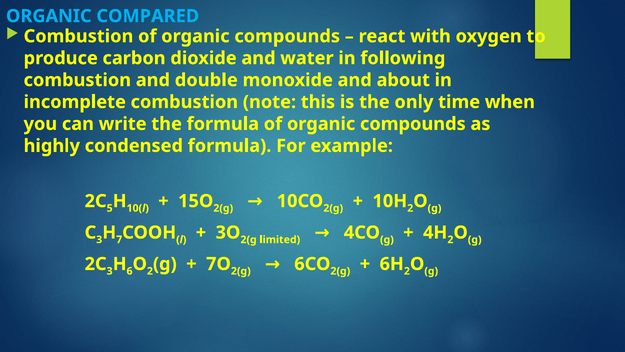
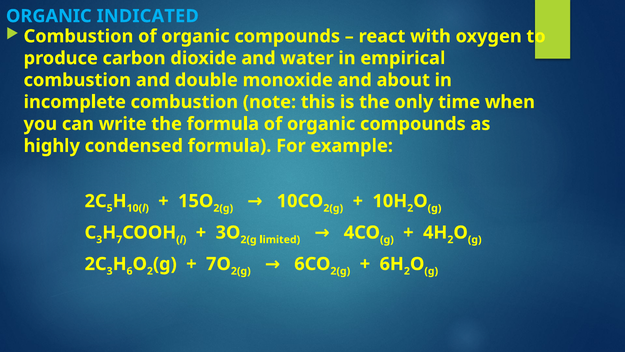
COMPARED: COMPARED -> INDICATED (148, 16)
following: following -> empirical (403, 58)
